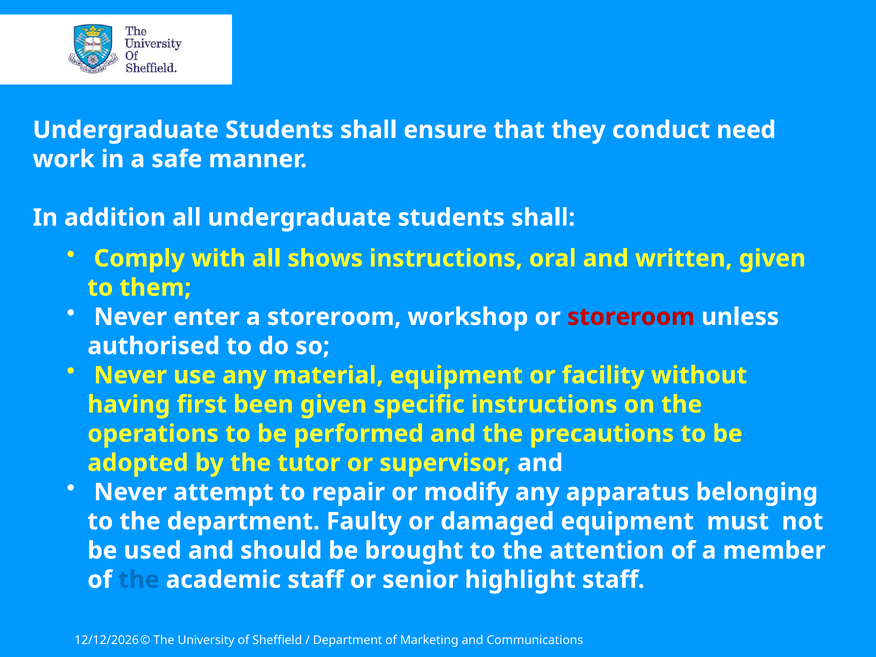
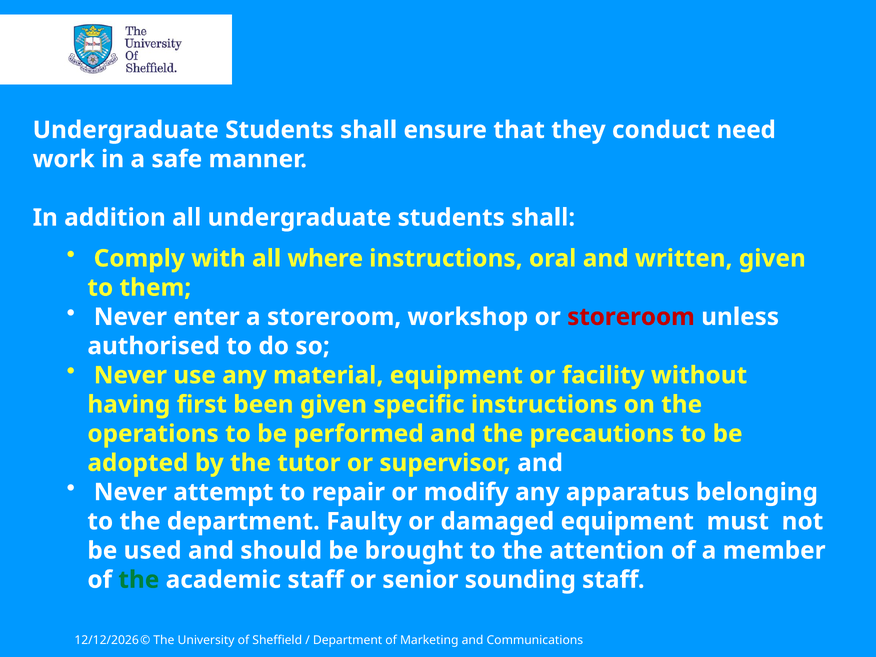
shows: shows -> where (325, 258)
the colour: blue -> green (139, 580)
highlight: highlight -> sounding (520, 580)
